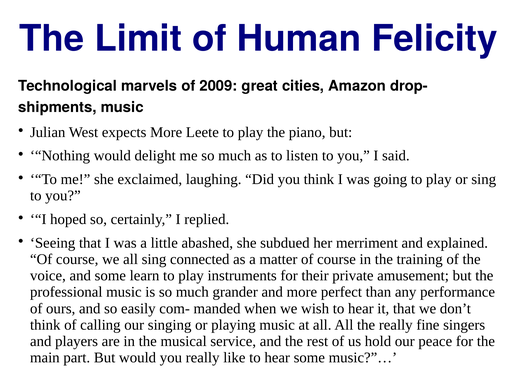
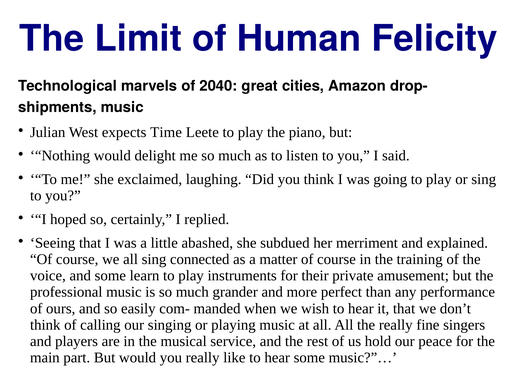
2009: 2009 -> 2040 (218, 86)
expects More: More -> Time (166, 132)
